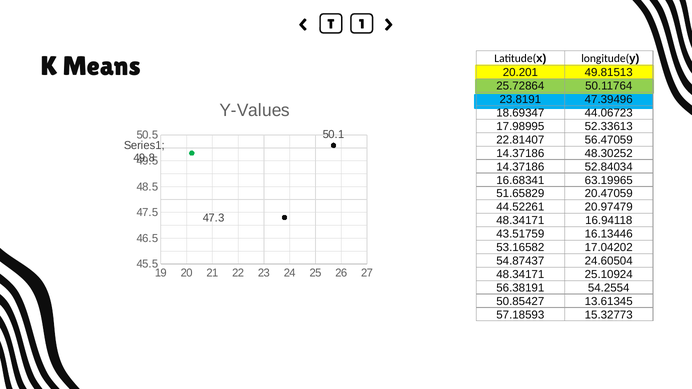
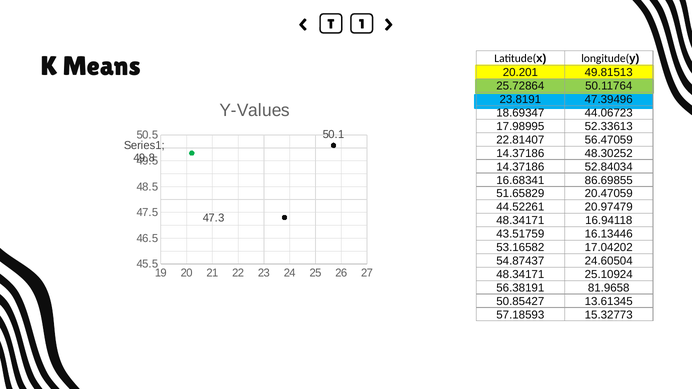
63.19965: 63.19965 -> 86.69855 (609, 180)
54.2554: 54.2554 -> 81.9658 (609, 288)
